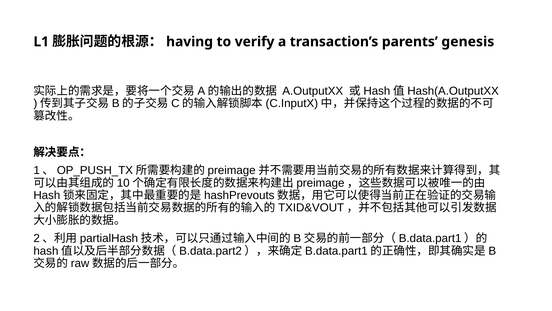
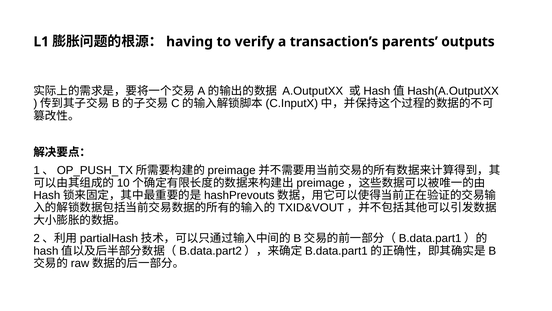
genesis: genesis -> outputs (468, 42)
